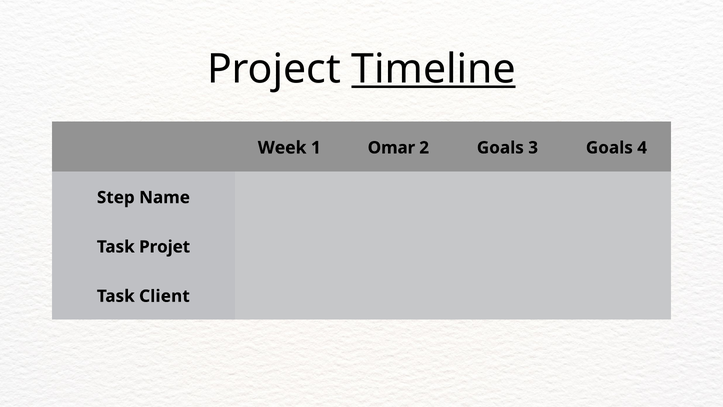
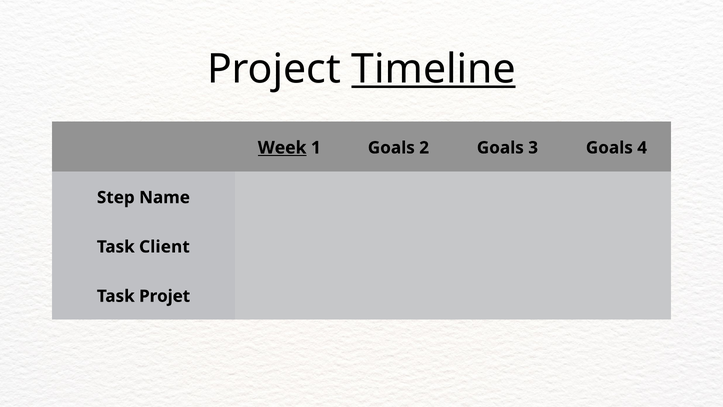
Week underline: none -> present (282, 148)
1 Omar: Omar -> Goals (391, 148)
Projet: Projet -> Client (164, 247)
Client: Client -> Projet (165, 296)
